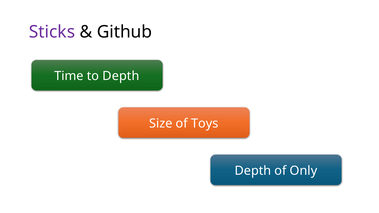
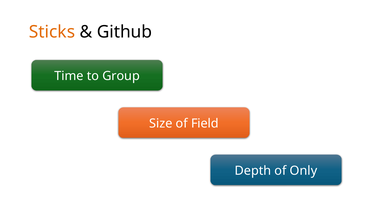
Sticks colour: purple -> orange (52, 32)
to Depth: Depth -> Group (121, 76)
Toys: Toys -> Field (205, 124)
